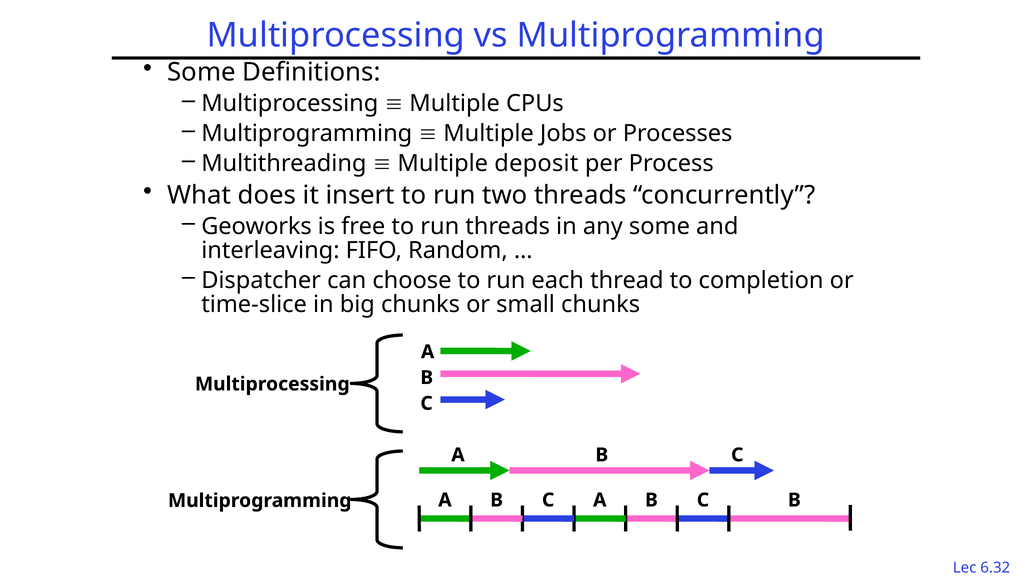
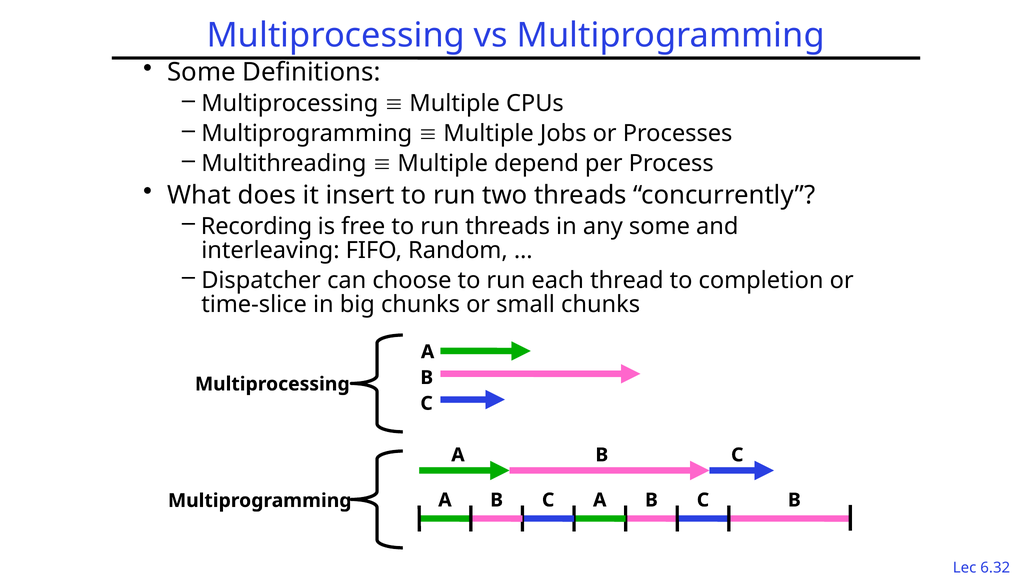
deposit: deposit -> depend (537, 164)
Geoworks: Geoworks -> Recording (257, 226)
